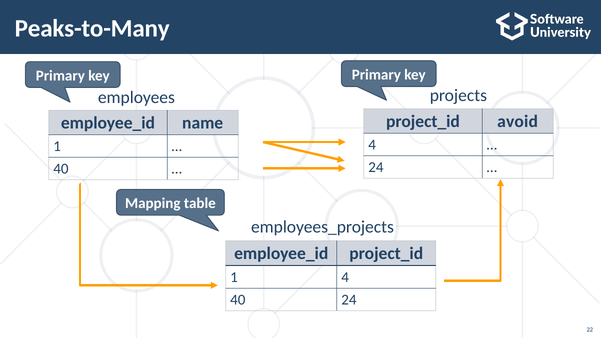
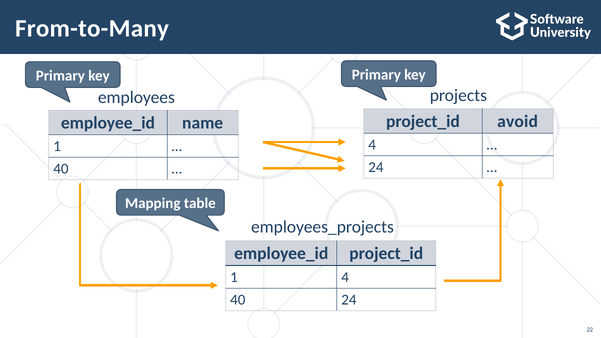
Peaks-to-Many: Peaks-to-Many -> From-to-Many (92, 28)
